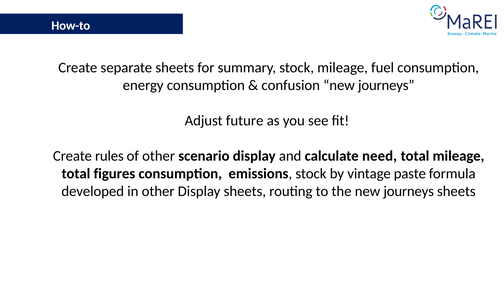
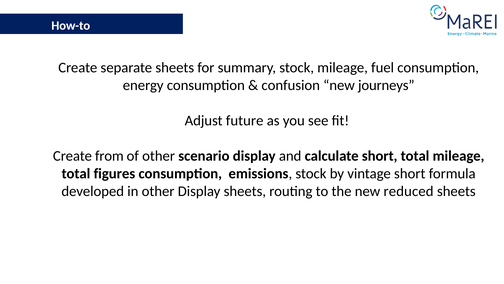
rules: rules -> from (109, 156)
calculate need: need -> short (380, 156)
vintage paste: paste -> short (410, 173)
the new journeys: journeys -> reduced (409, 191)
